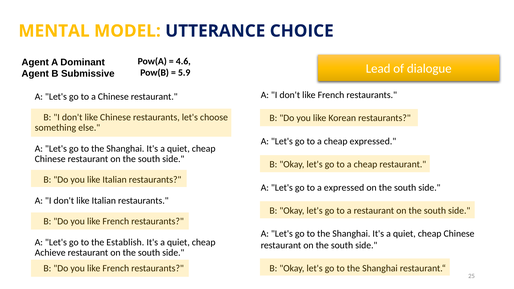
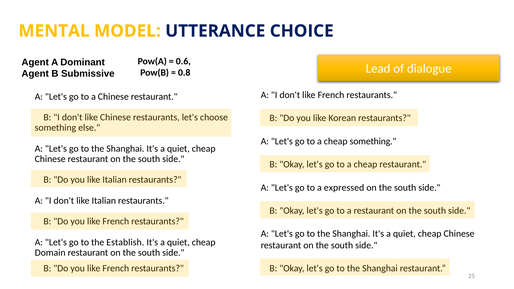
4.6: 4.6 -> 0.6 (183, 61)
5.9: 5.9 -> 0.8 (184, 73)
cheap expressed: expressed -> something (373, 141)
Achieve: Achieve -> Domain (50, 253)
